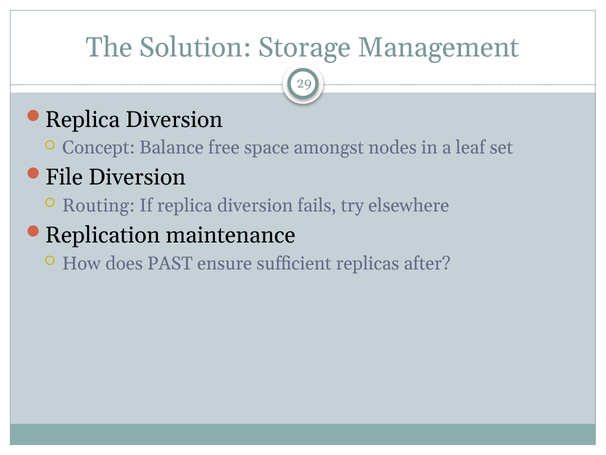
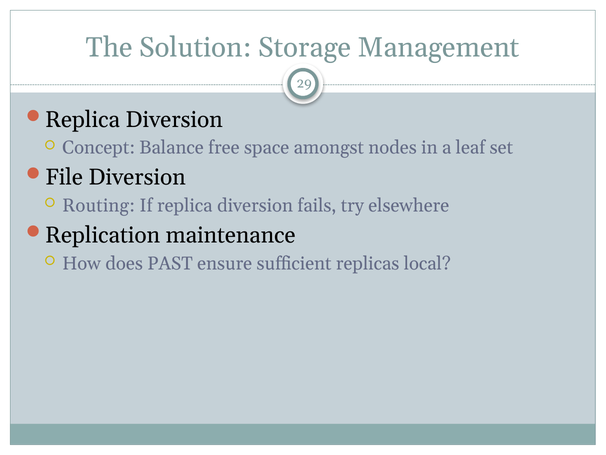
after: after -> local (427, 263)
